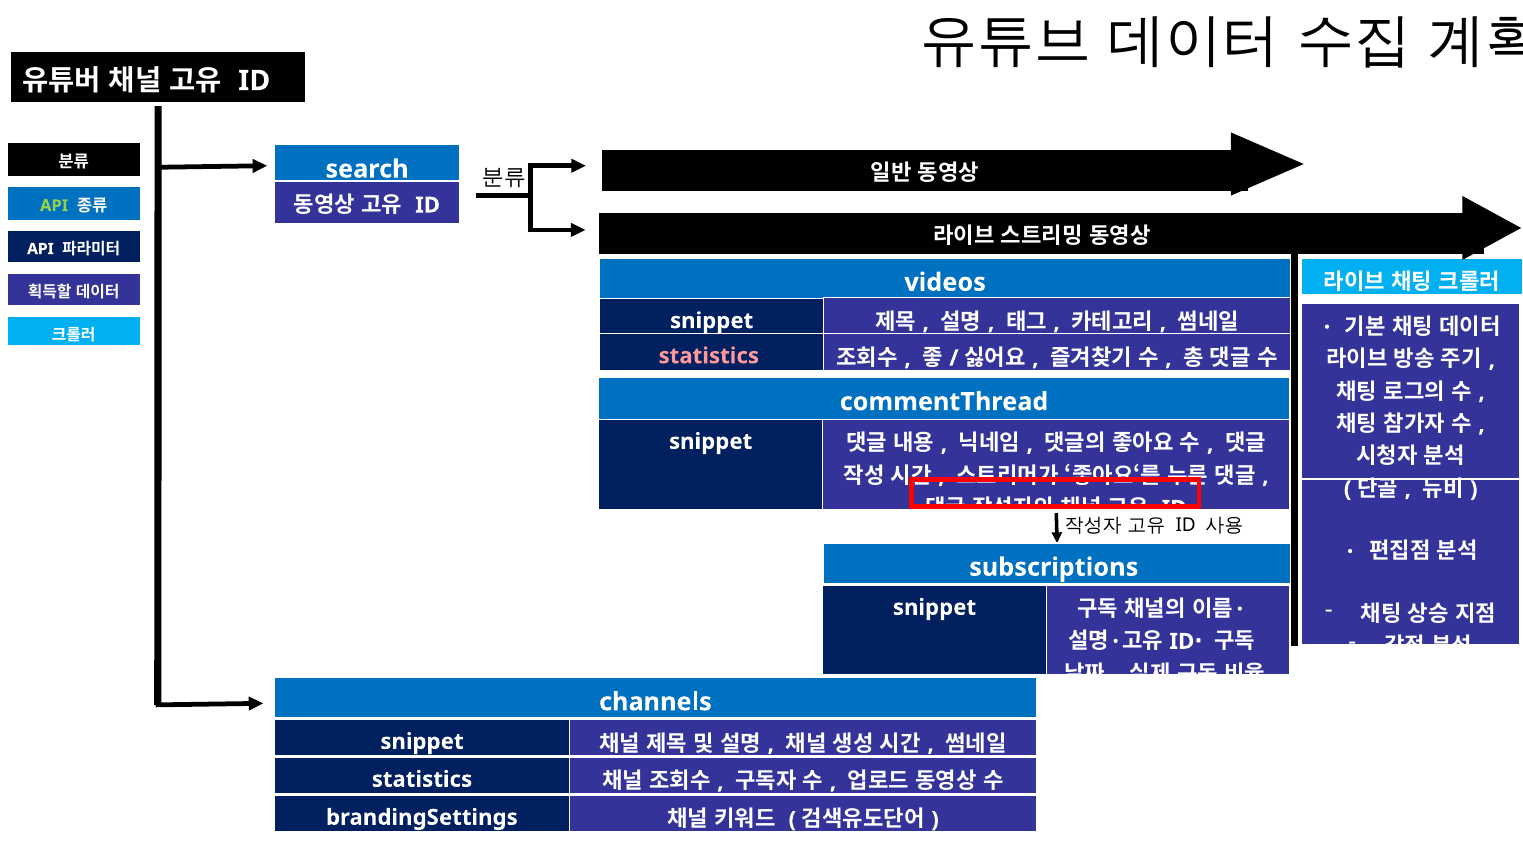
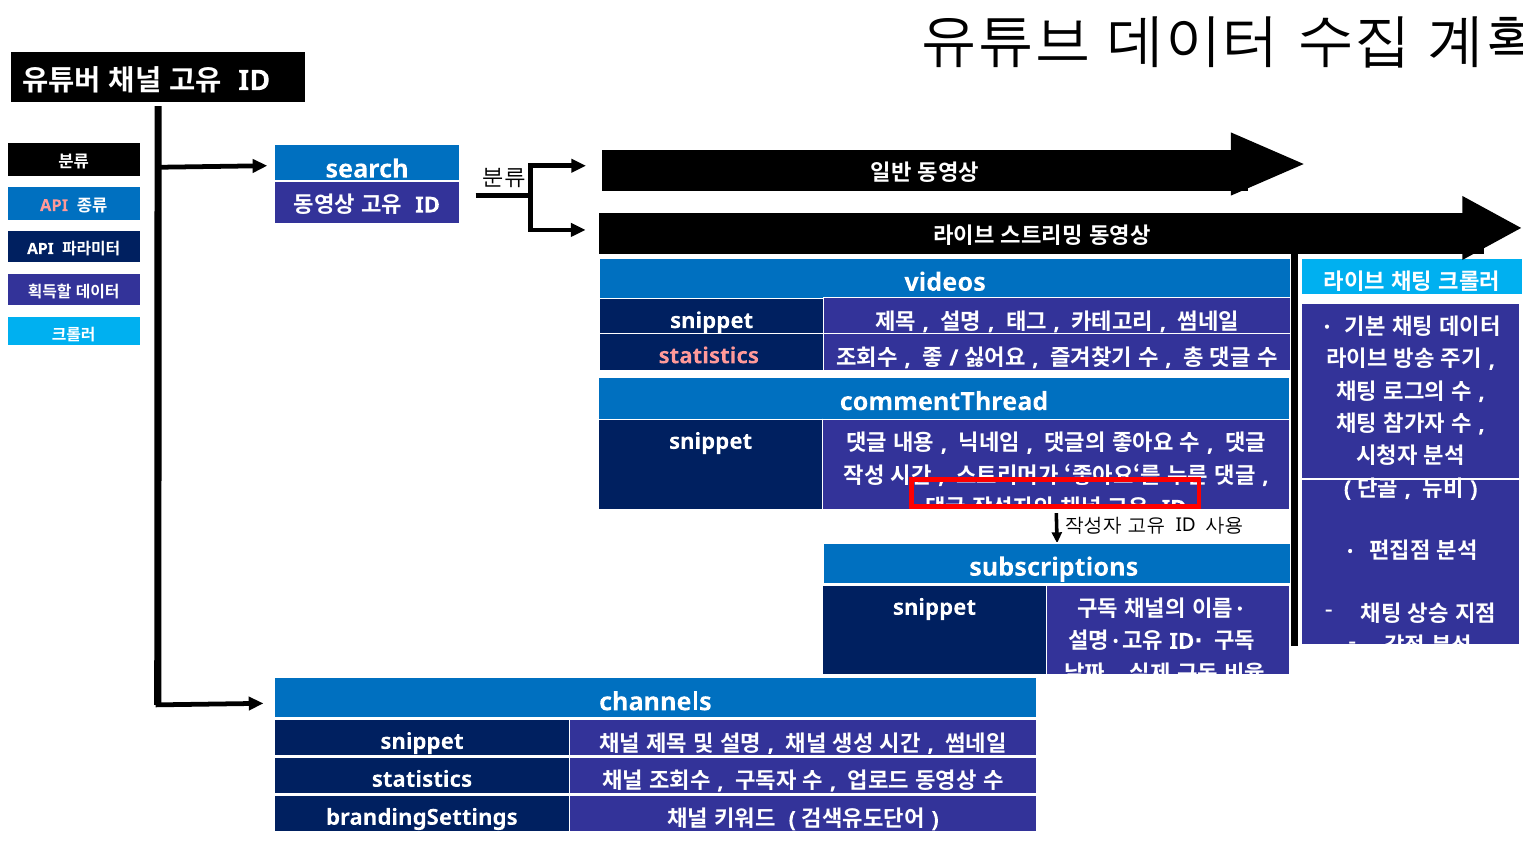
API colour: light green -> pink (54, 206)
